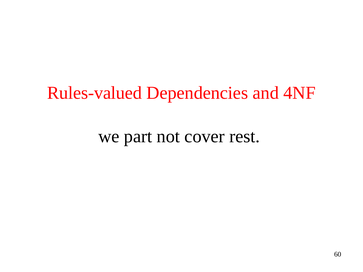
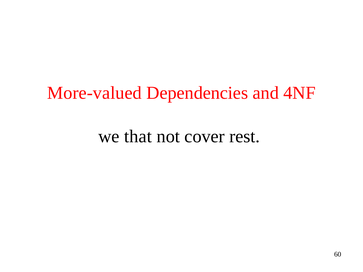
Rules-valued: Rules-valued -> More-valued (94, 93)
part: part -> that (138, 136)
